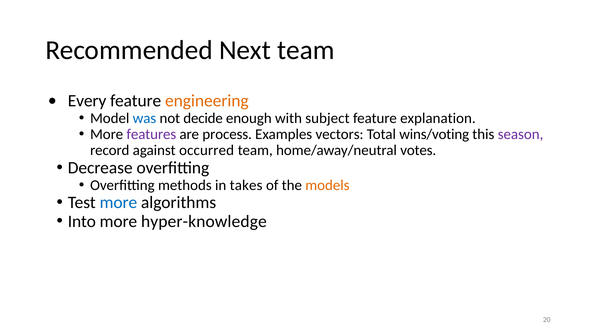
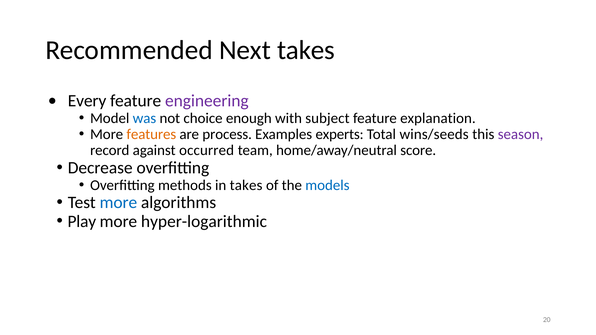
Next team: team -> takes (306, 50)
engineering colour: orange -> purple (207, 101)
decide: decide -> choice (203, 118)
features colour: purple -> orange (151, 134)
vectors: vectors -> experts (340, 134)
wins/voting: wins/voting -> wins/seeds (434, 134)
votes: votes -> score (418, 150)
models colour: orange -> blue (327, 185)
Into: Into -> Play (82, 221)
hyper-knowledge: hyper-knowledge -> hyper-logarithmic (204, 221)
